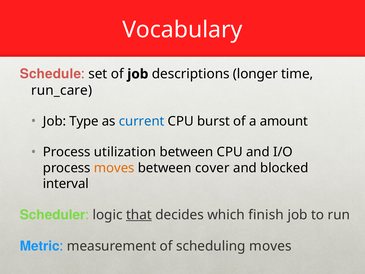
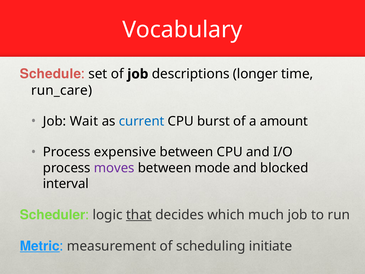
Type: Type -> Wait (84, 121)
utilization: utilization -> expensive (125, 152)
moves colour: orange -> purple (114, 168)
cover: cover -> mode (212, 168)
finish: finish -> much (266, 215)
Metric underline: none -> present (40, 246)
scheduling moves: moves -> initiate (271, 246)
